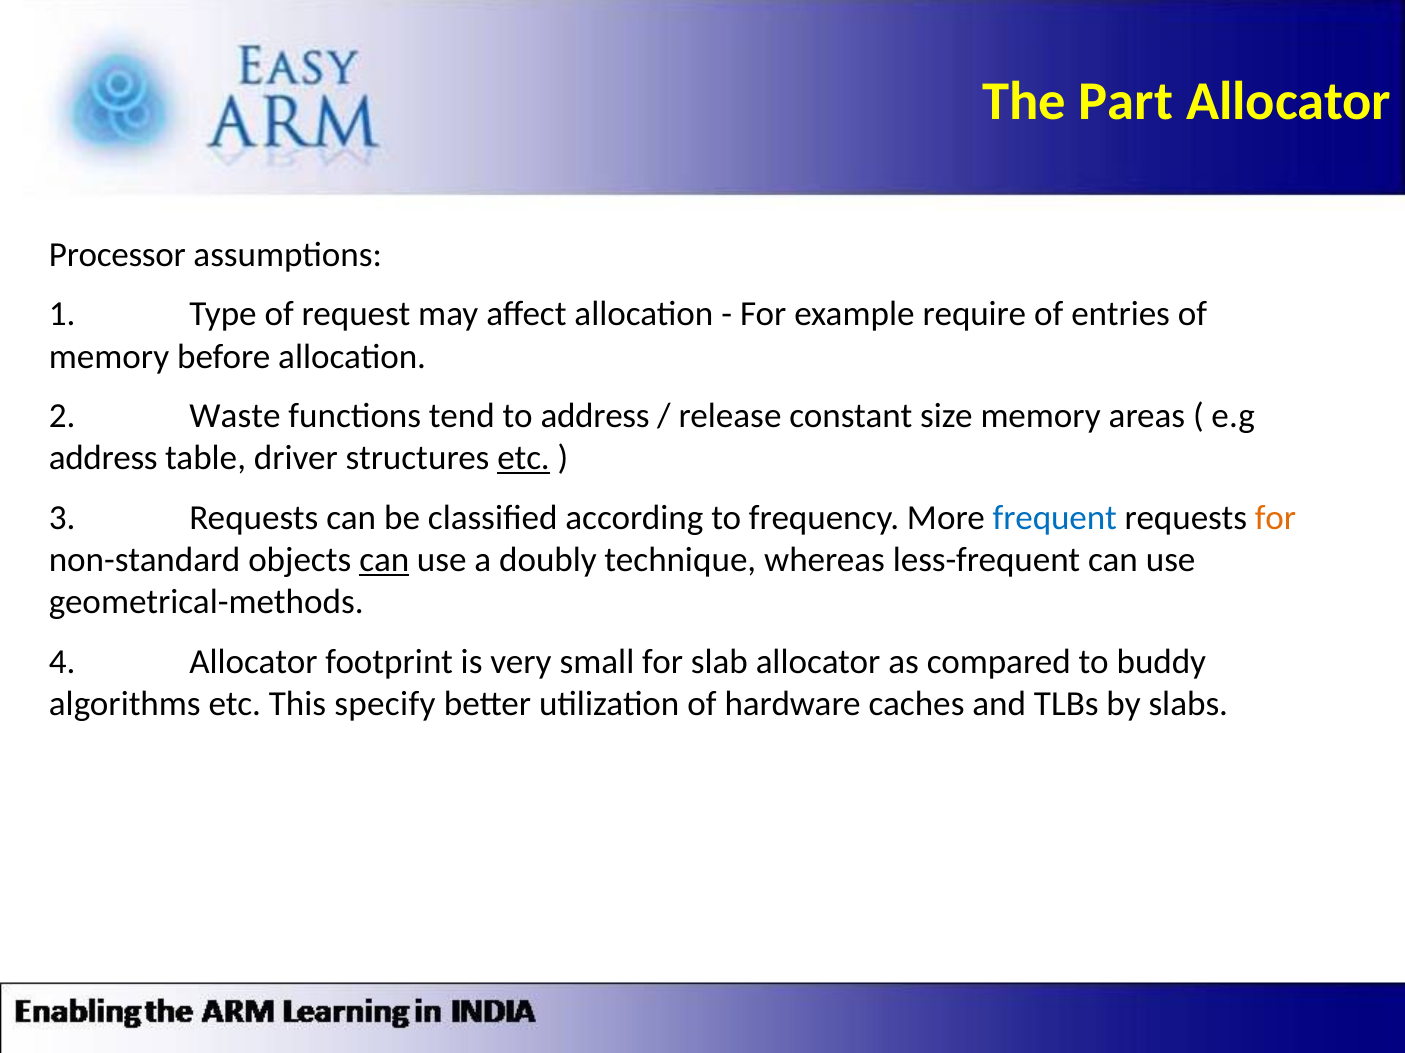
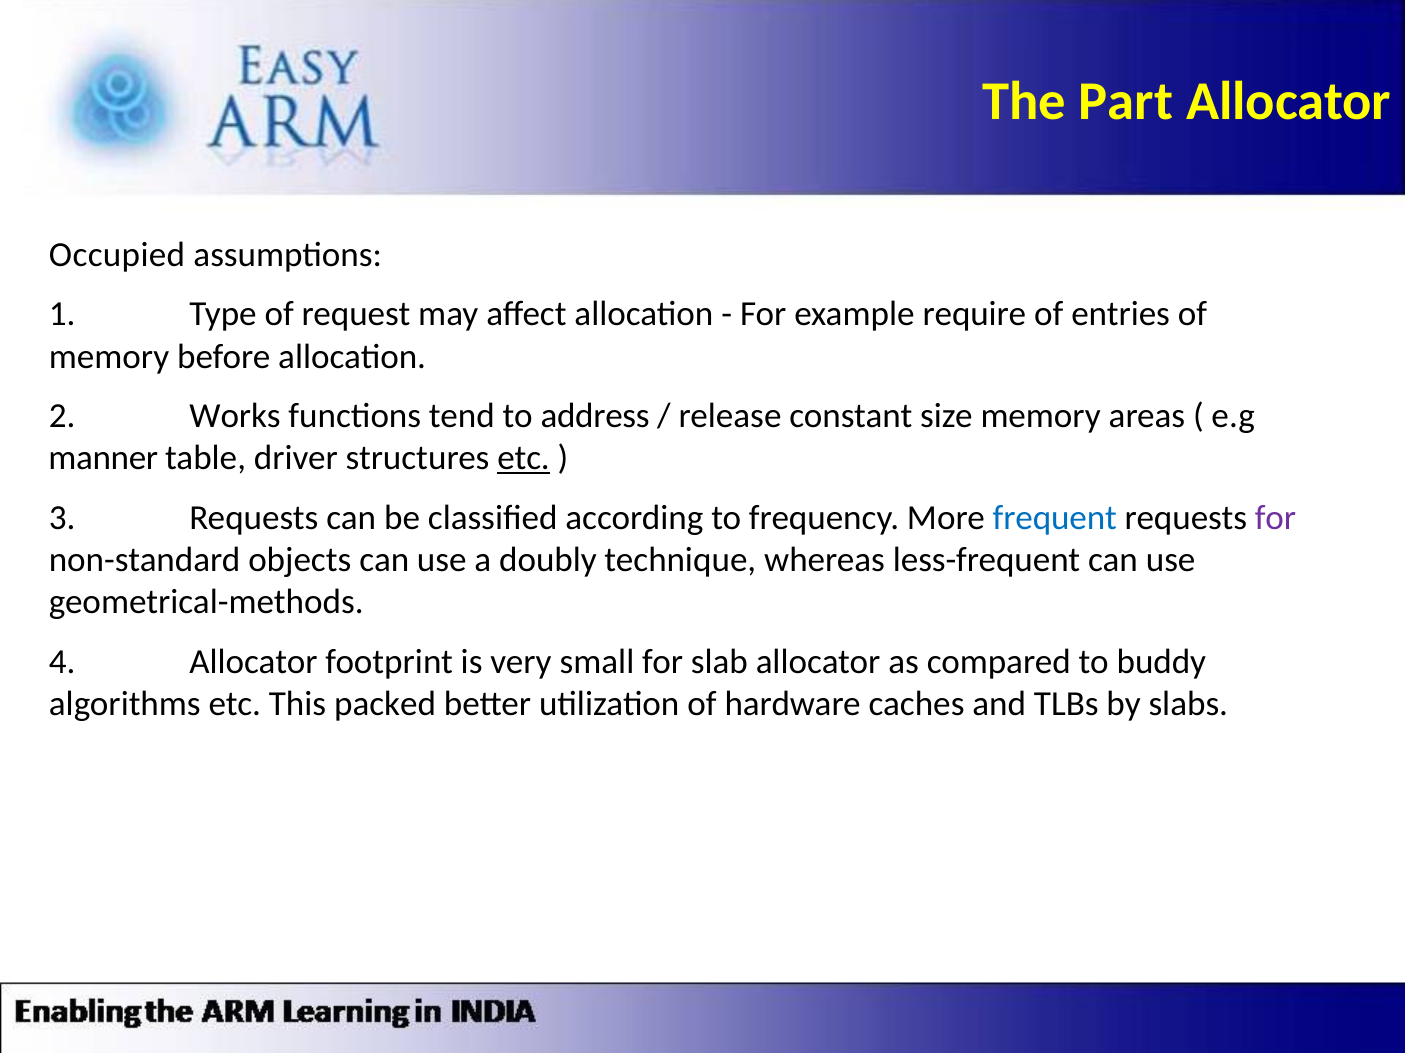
Processor: Processor -> Occupied (117, 255)
Waste: Waste -> Works (235, 416)
address: address -> manner (103, 459)
for colour: orange -> purple (1275, 518)
can underline: present -> none (384, 560)
specify: specify -> packed (385, 705)
